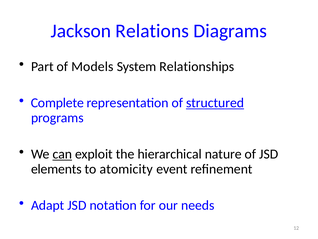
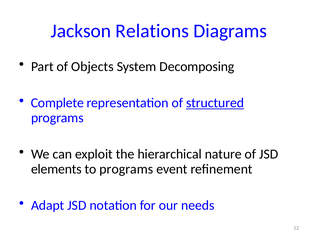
Models: Models -> Objects (92, 66)
Relationships: Relationships -> Decomposing (197, 66)
can underline: present -> none (62, 154)
to atomicity: atomicity -> programs (126, 169)
